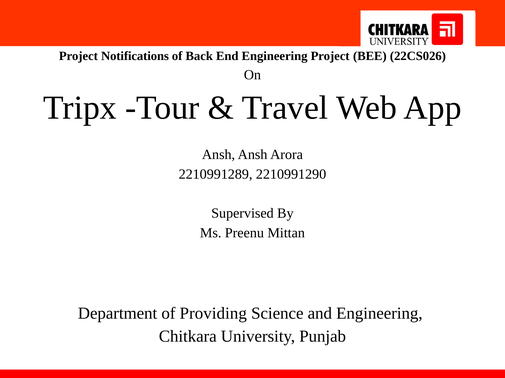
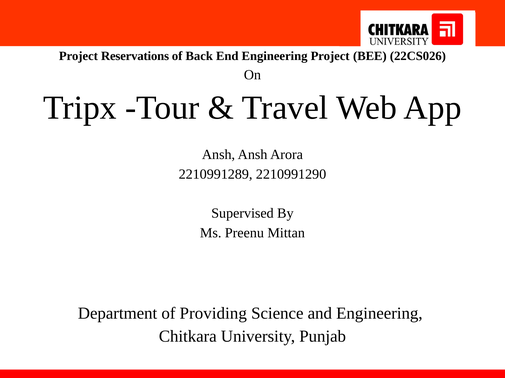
Notifications: Notifications -> Reservations (135, 56)
